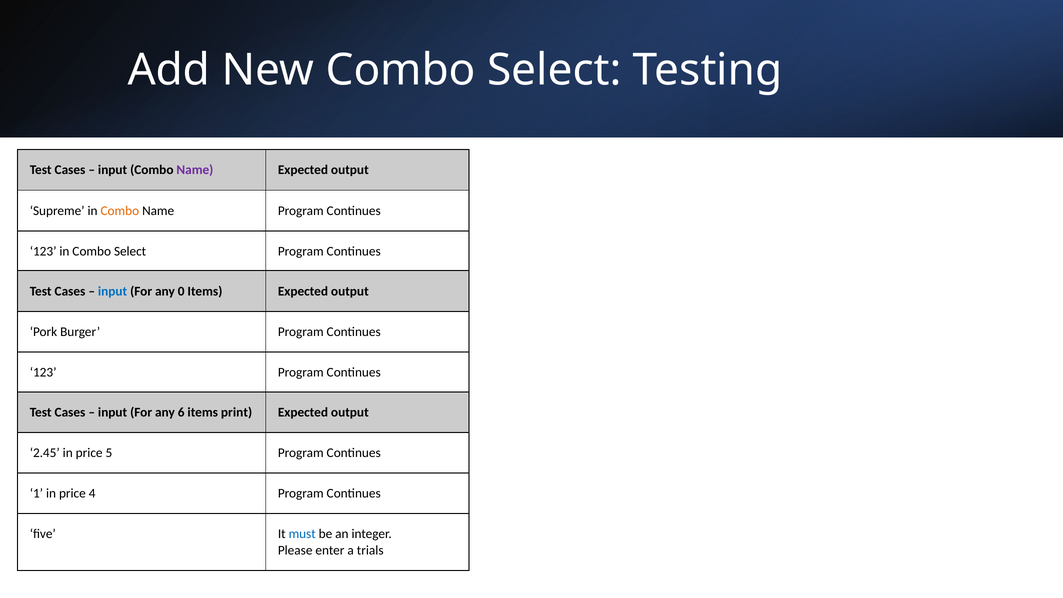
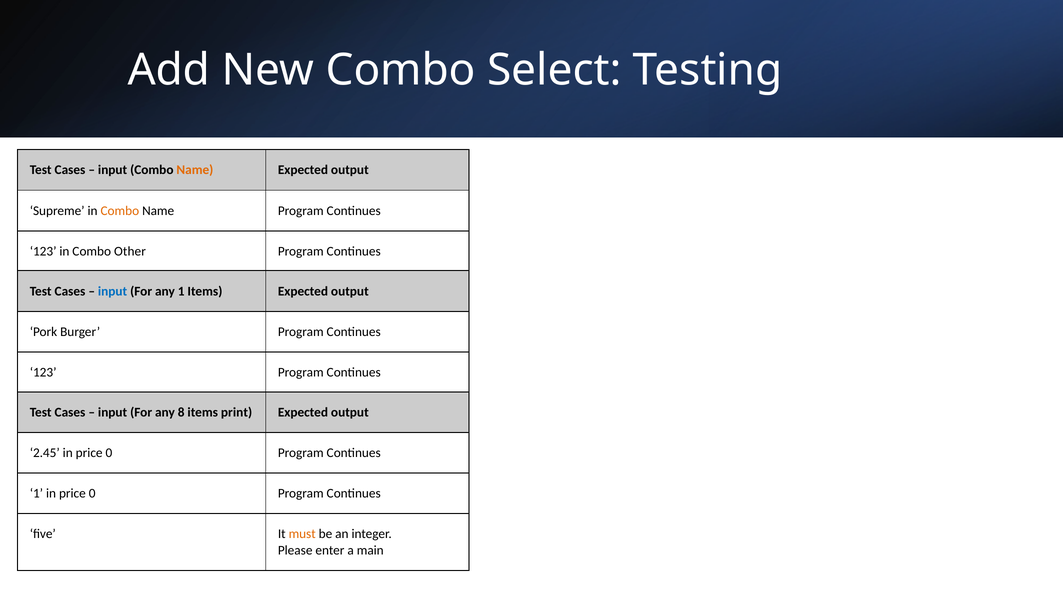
Name colour: purple -> orange (195, 170)
in Combo Select: Select -> Other (130, 251)
any 0: 0 -> 1 (181, 291)
6: 6 -> 8 (181, 412)
2.45 in price 5: 5 -> 0 (109, 453)
1 in price 4: 4 -> 0 (92, 493)
must colour: blue -> orange (302, 534)
trials: trials -> main (370, 550)
